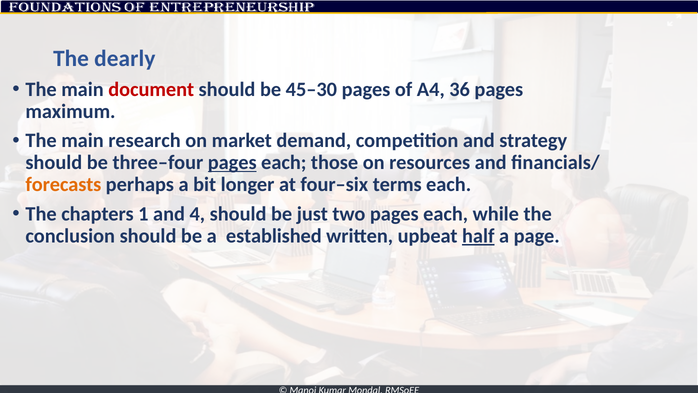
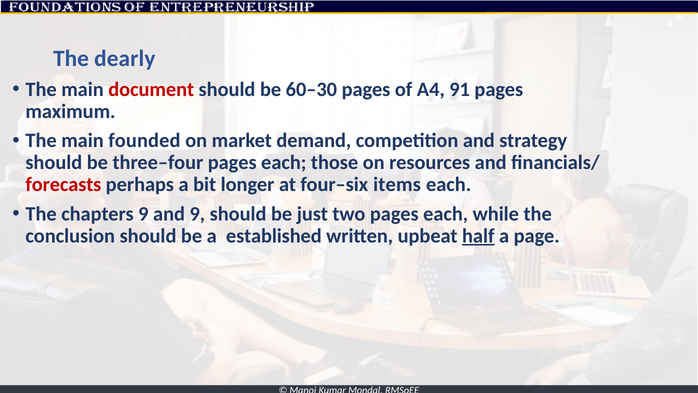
45–30: 45–30 -> 60–30 (311, 89)
36: 36 -> 91 (460, 89)
research: research -> founded (144, 140)
pages underline: present -> none (232, 162)
forecasts colour: orange -> red (63, 184)
terms: terms -> items (397, 184)
chapters 1: 1 -> 9 (143, 214)
and 4: 4 -> 9 (197, 214)
